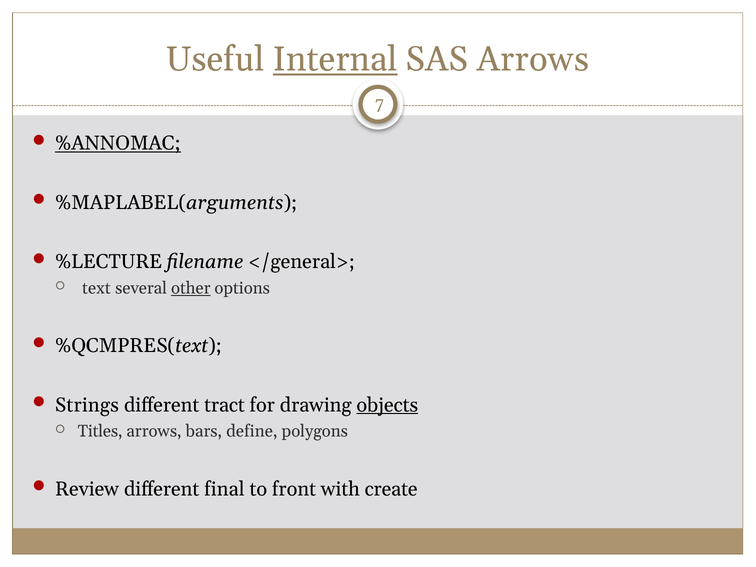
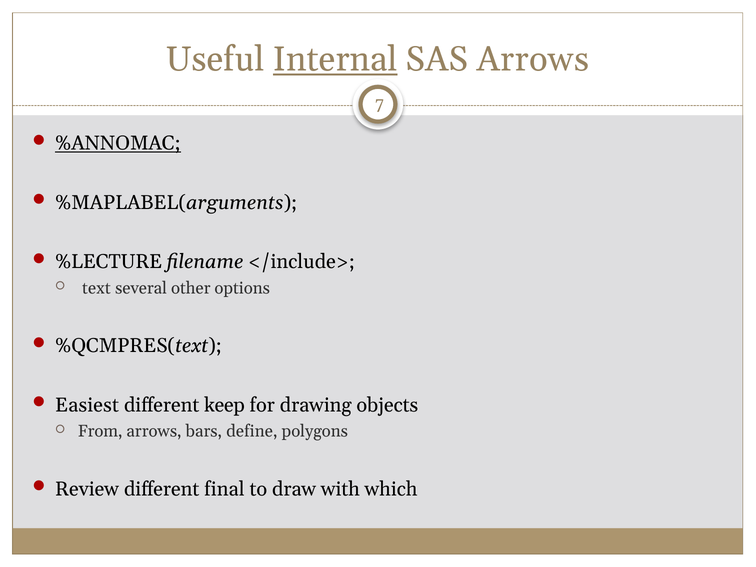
</general>: </general> -> </include> (302, 262)
other underline: present -> none (191, 288)
Strings: Strings -> Easiest (87, 405)
tract: tract -> keep (225, 405)
objects underline: present -> none (387, 405)
Titles: Titles -> From (100, 431)
front: front -> draw (294, 489)
create: create -> which (391, 489)
